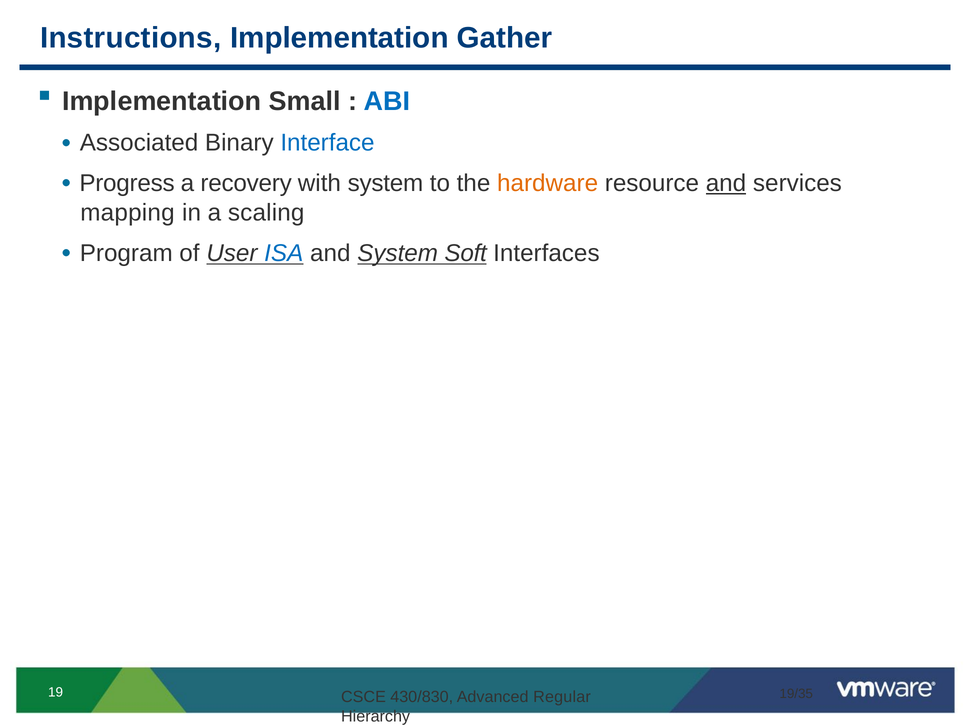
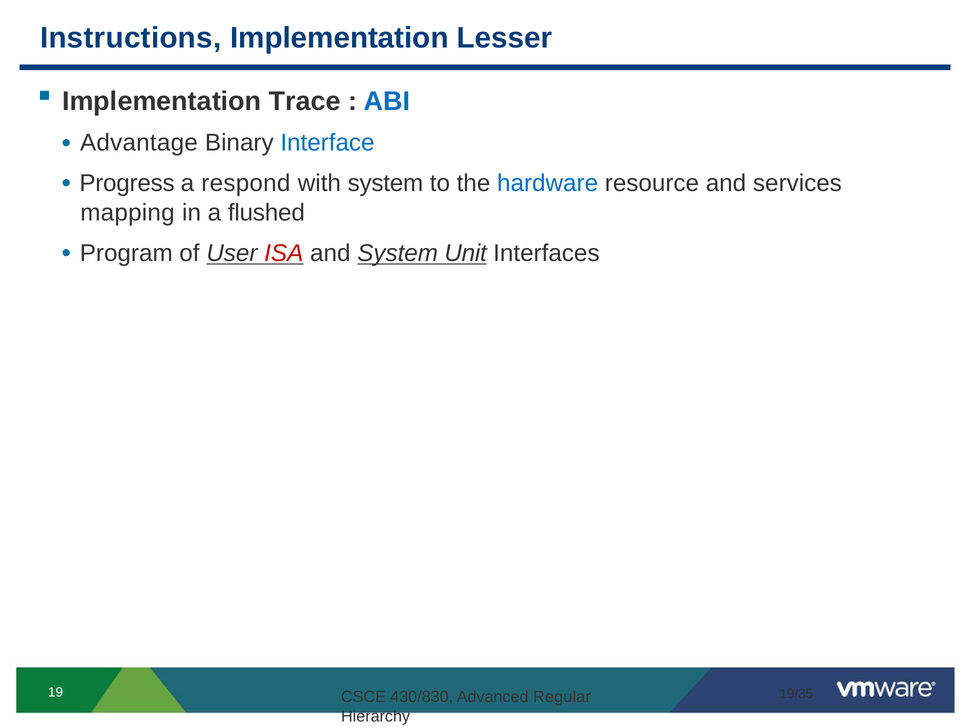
Gather: Gather -> Lesser (504, 38)
Small: Small -> Trace (305, 101)
Associated: Associated -> Advantage (139, 143)
recovery: recovery -> respond (246, 183)
hardware colour: orange -> blue (548, 183)
and underline: present -> none (726, 183)
scaling: scaling -> flushed (266, 213)
ISA colour: blue -> red (284, 254)
Soft: Soft -> Unit (466, 254)
